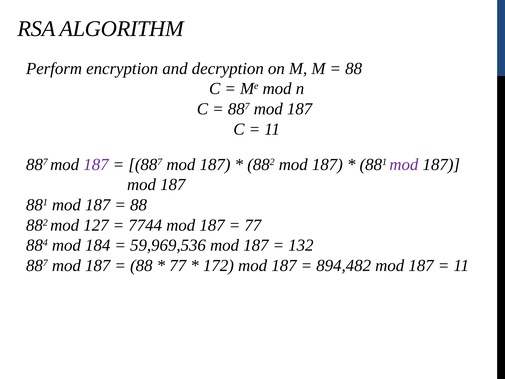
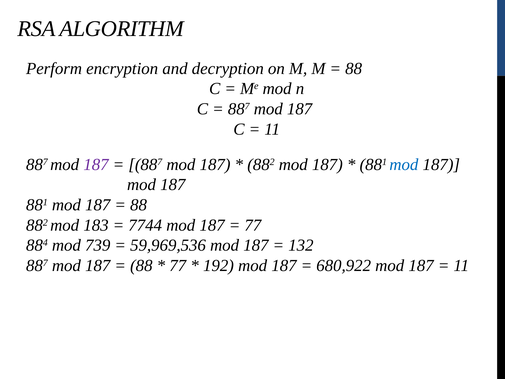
mod colour: purple -> blue (404, 164)
127: 127 -> 183 (96, 225)
184: 184 -> 739 (98, 245)
172: 172 -> 192 (218, 265)
894,482: 894,482 -> 680,922 (344, 265)
